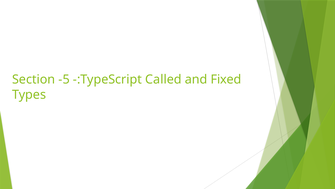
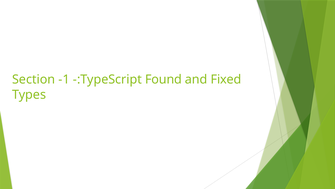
-5: -5 -> -1 (64, 79)
Called: Called -> Found (164, 79)
